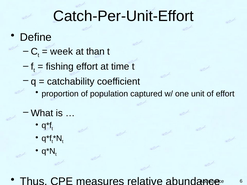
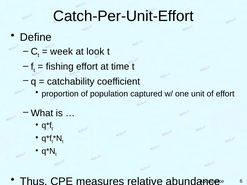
than: than -> look (95, 52)
